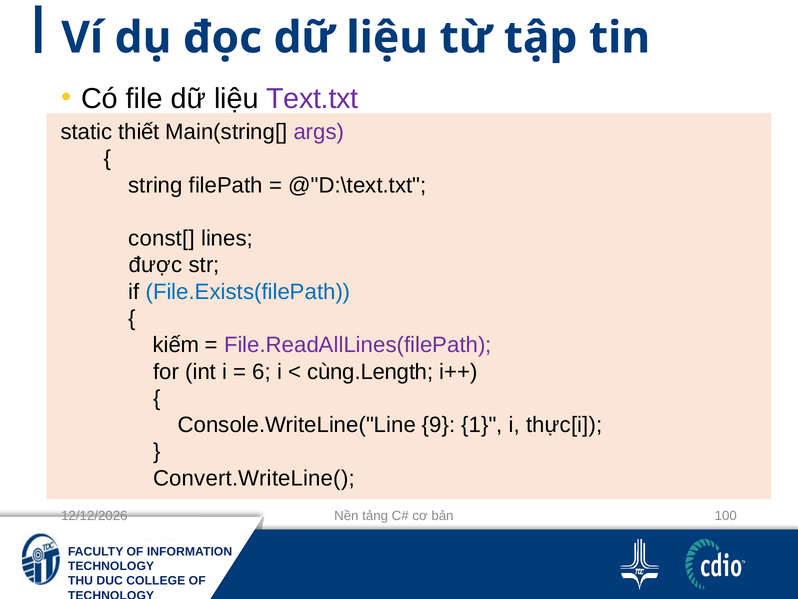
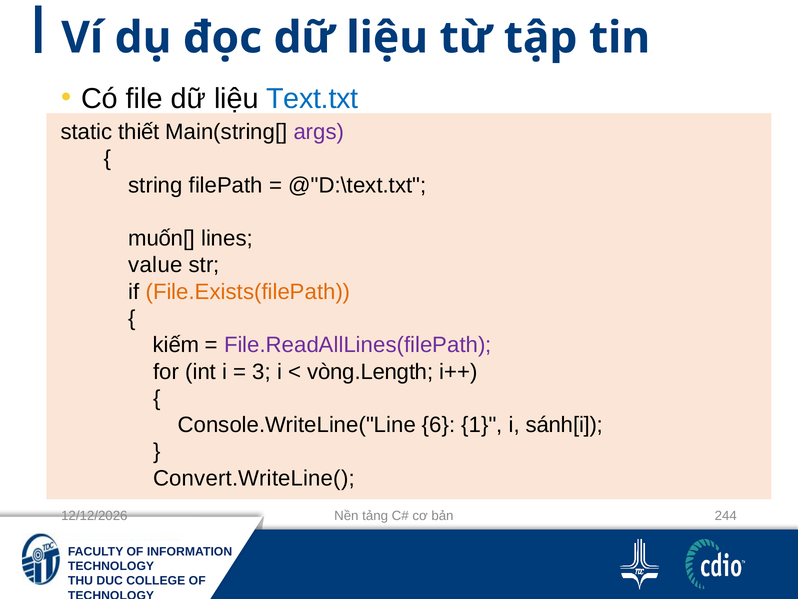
Text.txt colour: purple -> blue (312, 98)
const[: const[ -> muốn[ (162, 238)
được: được -> value (155, 265)
File.Exists(filePath colour: blue -> orange (248, 292)
6: 6 -> 3 (262, 371)
cùng.Length: cùng.Length -> vòng.Length (370, 371)
9: 9 -> 6 (439, 425)
thực[i: thực[i -> sánh[i (564, 425)
100: 100 -> 244 (726, 516)
